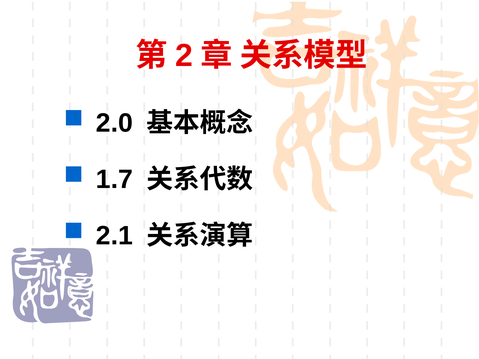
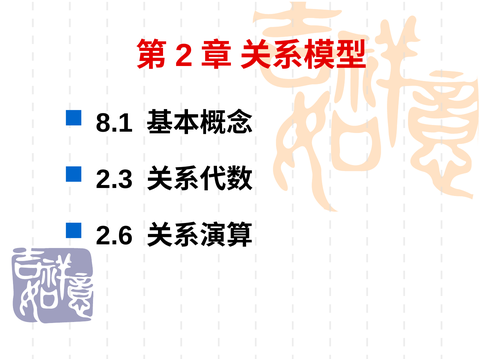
2.0: 2.0 -> 8.1 (114, 123)
1.7: 1.7 -> 2.3 (114, 180)
2.1: 2.1 -> 2.6 (114, 236)
